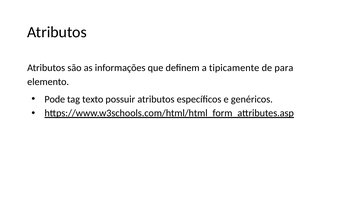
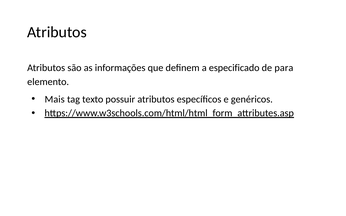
tipicamente: tipicamente -> especificado (234, 68)
Pode: Pode -> Mais (55, 99)
